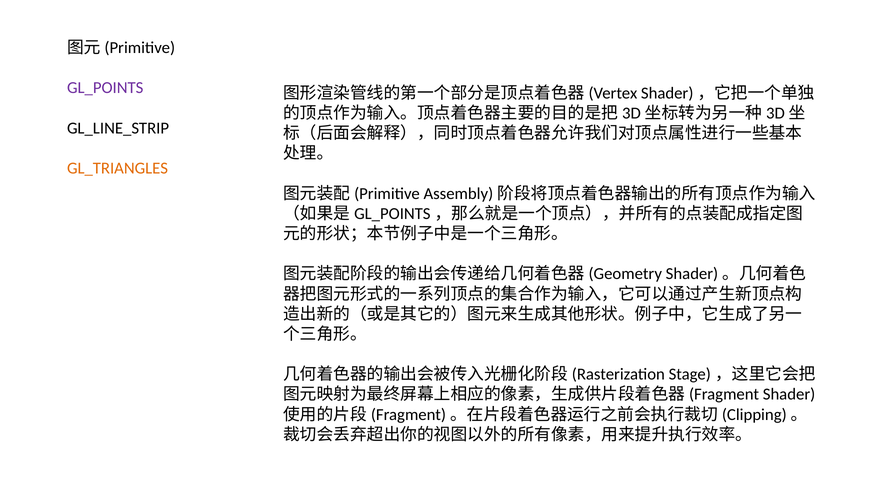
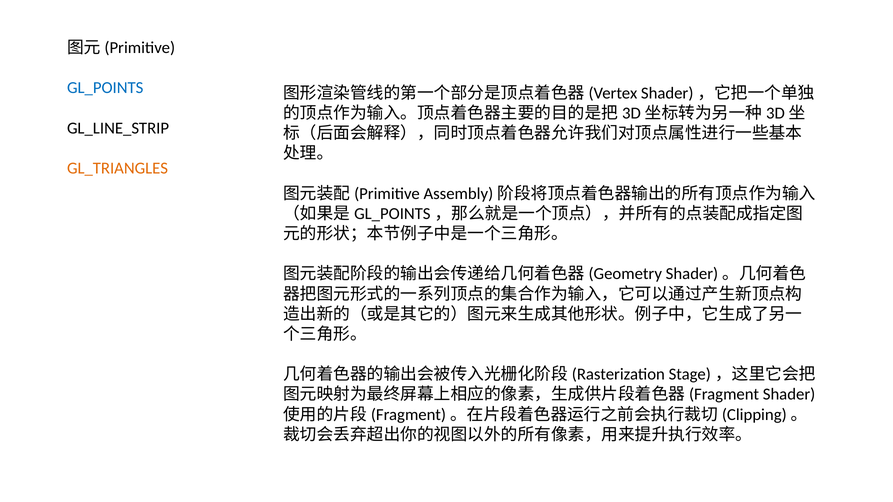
GL_POINTS colour: purple -> blue (105, 88)
